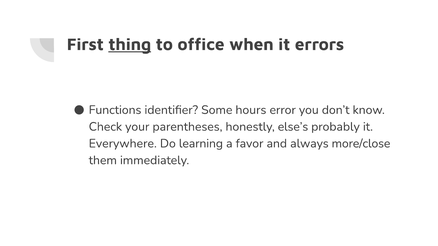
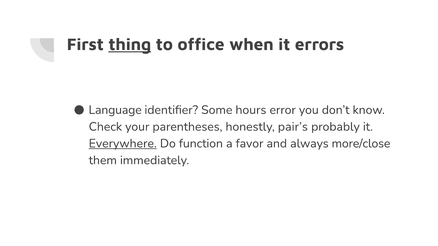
Functions: Functions -> Language (115, 110)
else’s: else’s -> pair’s (293, 127)
Everywhere underline: none -> present (123, 144)
learning: learning -> function (201, 144)
